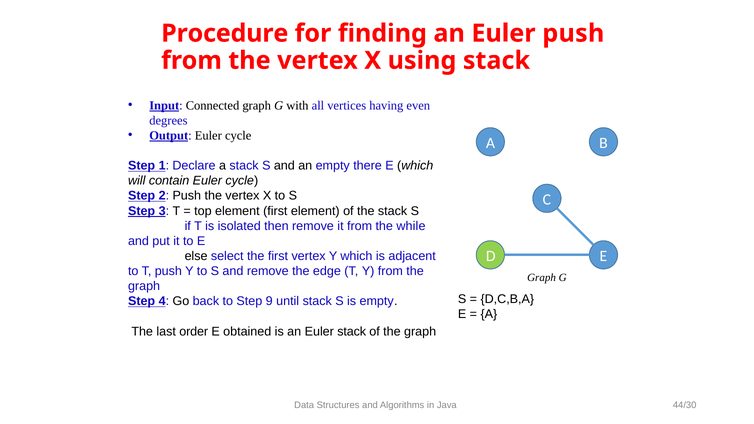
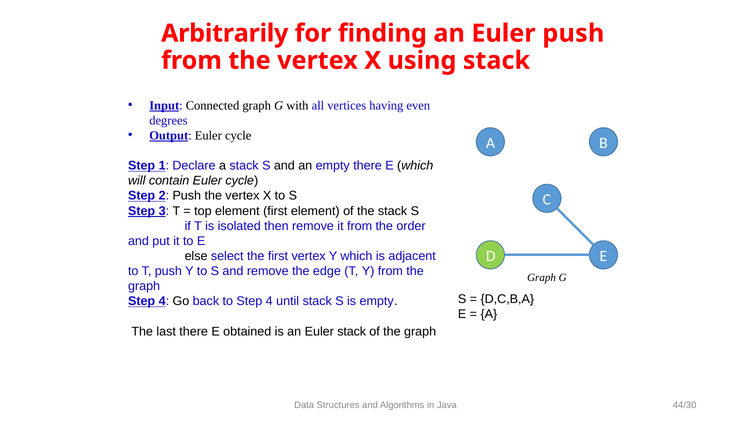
Procedure: Procedure -> Arbitrarily (225, 33)
while: while -> order (411, 226)
to Step 9: 9 -> 4 (269, 301)
last order: order -> there (194, 332)
